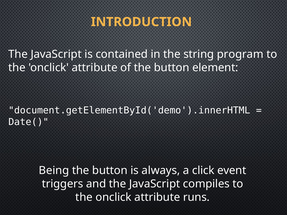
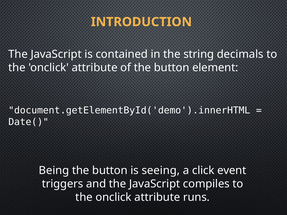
program: program -> decimals (240, 54)
always: always -> seeing (161, 171)
